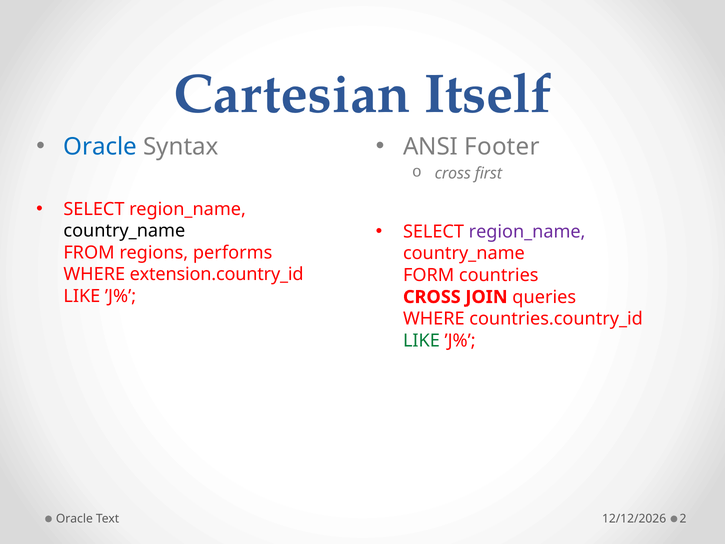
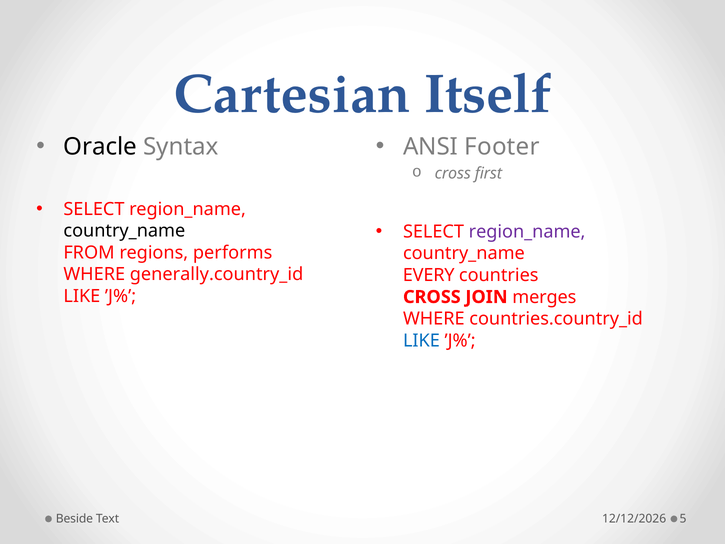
Oracle colour: blue -> black (100, 147)
extension.country_id: extension.country_id -> generally.country_id (217, 274)
FORM: FORM -> EVERY (429, 275)
queries: queries -> merges (544, 297)
LIKE colour: green -> blue (421, 340)
Oracle: Oracle -> Beside (74, 518)
2: 2 -> 5 (683, 518)
